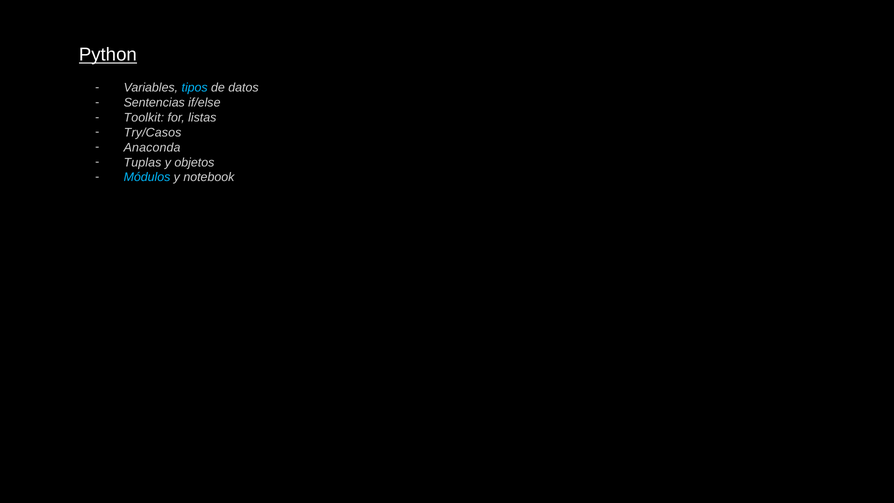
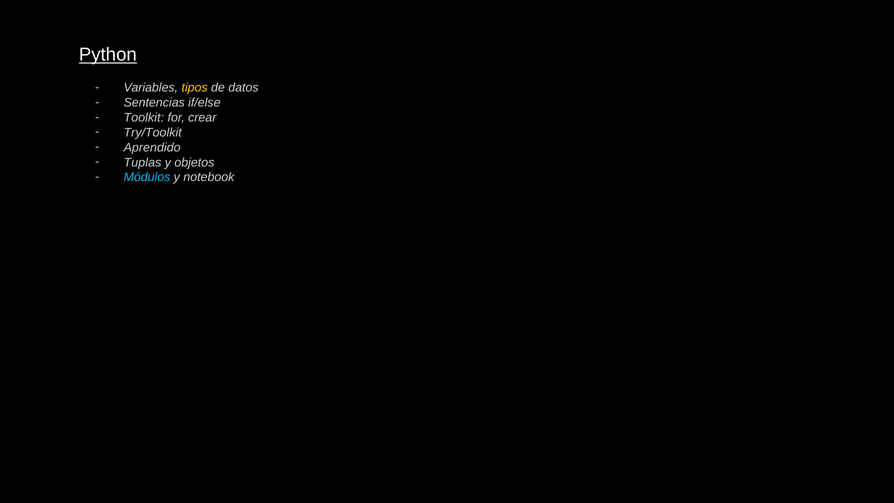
tipos colour: light blue -> yellow (195, 88)
listas: listas -> crear (202, 118)
Try/Casos: Try/Casos -> Try/Toolkit (153, 133)
Anaconda: Anaconda -> Aprendido (152, 147)
